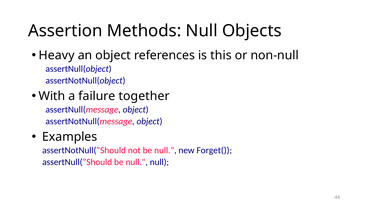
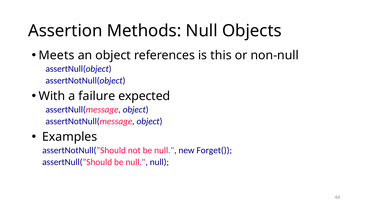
Heavy: Heavy -> Meets (57, 55)
together: together -> expected (144, 96)
